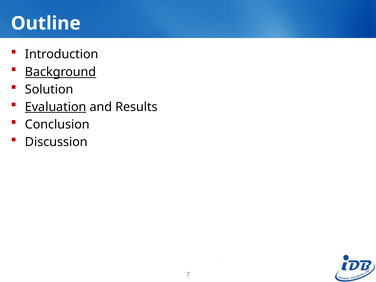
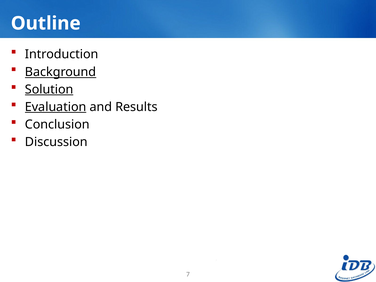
Solution underline: none -> present (49, 89)
